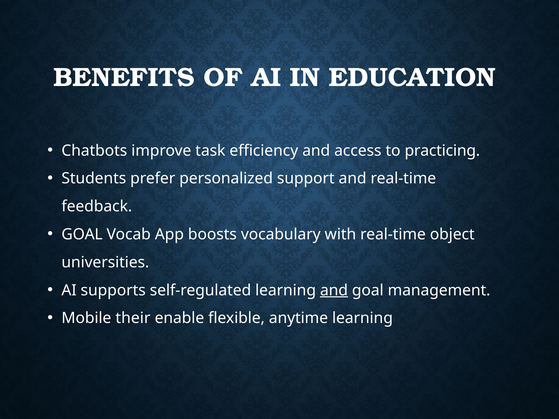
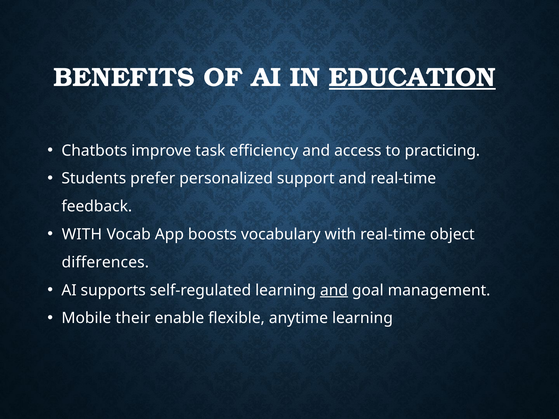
EDUCATION underline: none -> present (412, 78)
GOAL: GOAL -> WITH (82, 234)
universities: universities -> differences (105, 262)
